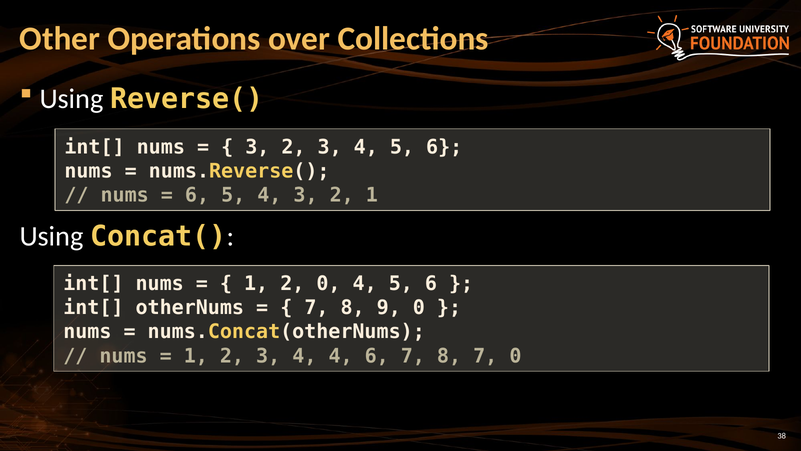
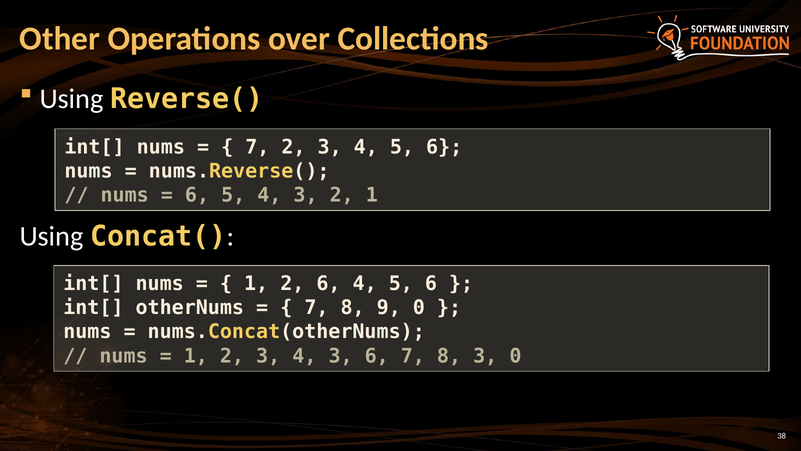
3: 3 -> 7 (257, 147)
2 0: 0 -> 6 (328, 284)
3 4 4: 4 -> 3 (341, 356)
8 7: 7 -> 3 (485, 356)
